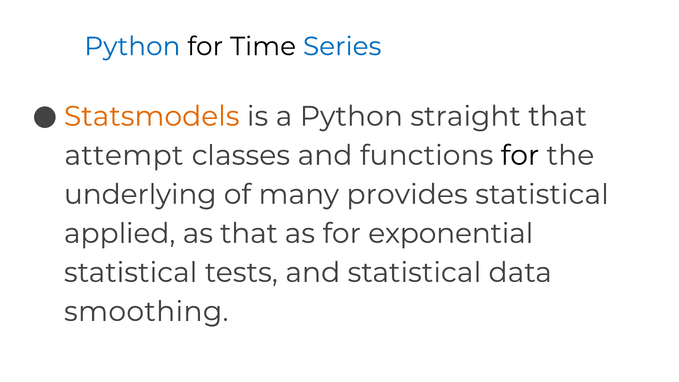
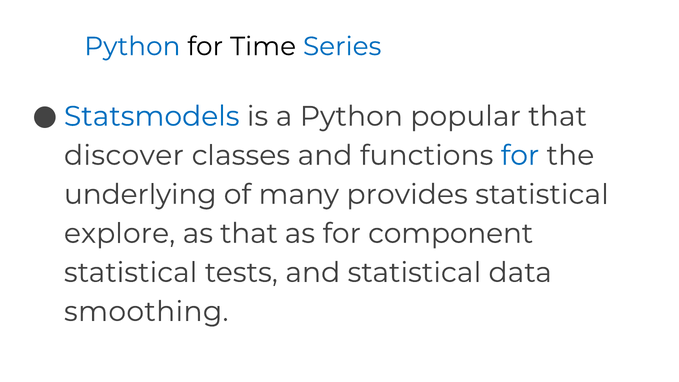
Statsmodels colour: orange -> blue (152, 116)
straight: straight -> popular (466, 116)
attempt: attempt -> discover (124, 155)
for colour: black -> blue (520, 155)
applied: applied -> explore (120, 233)
exponential: exponential -> component (451, 233)
